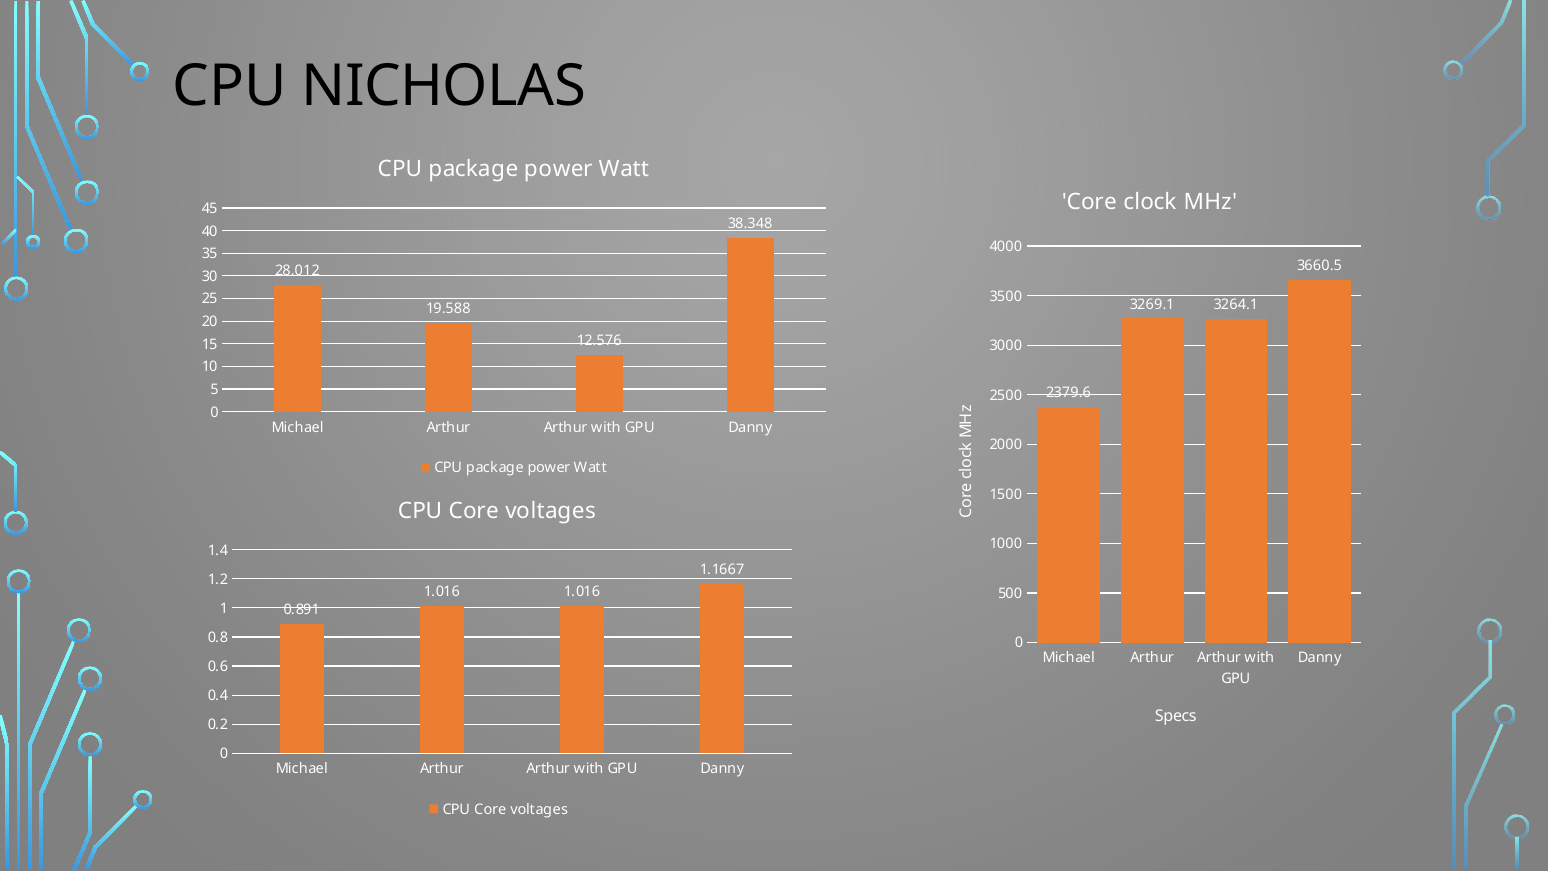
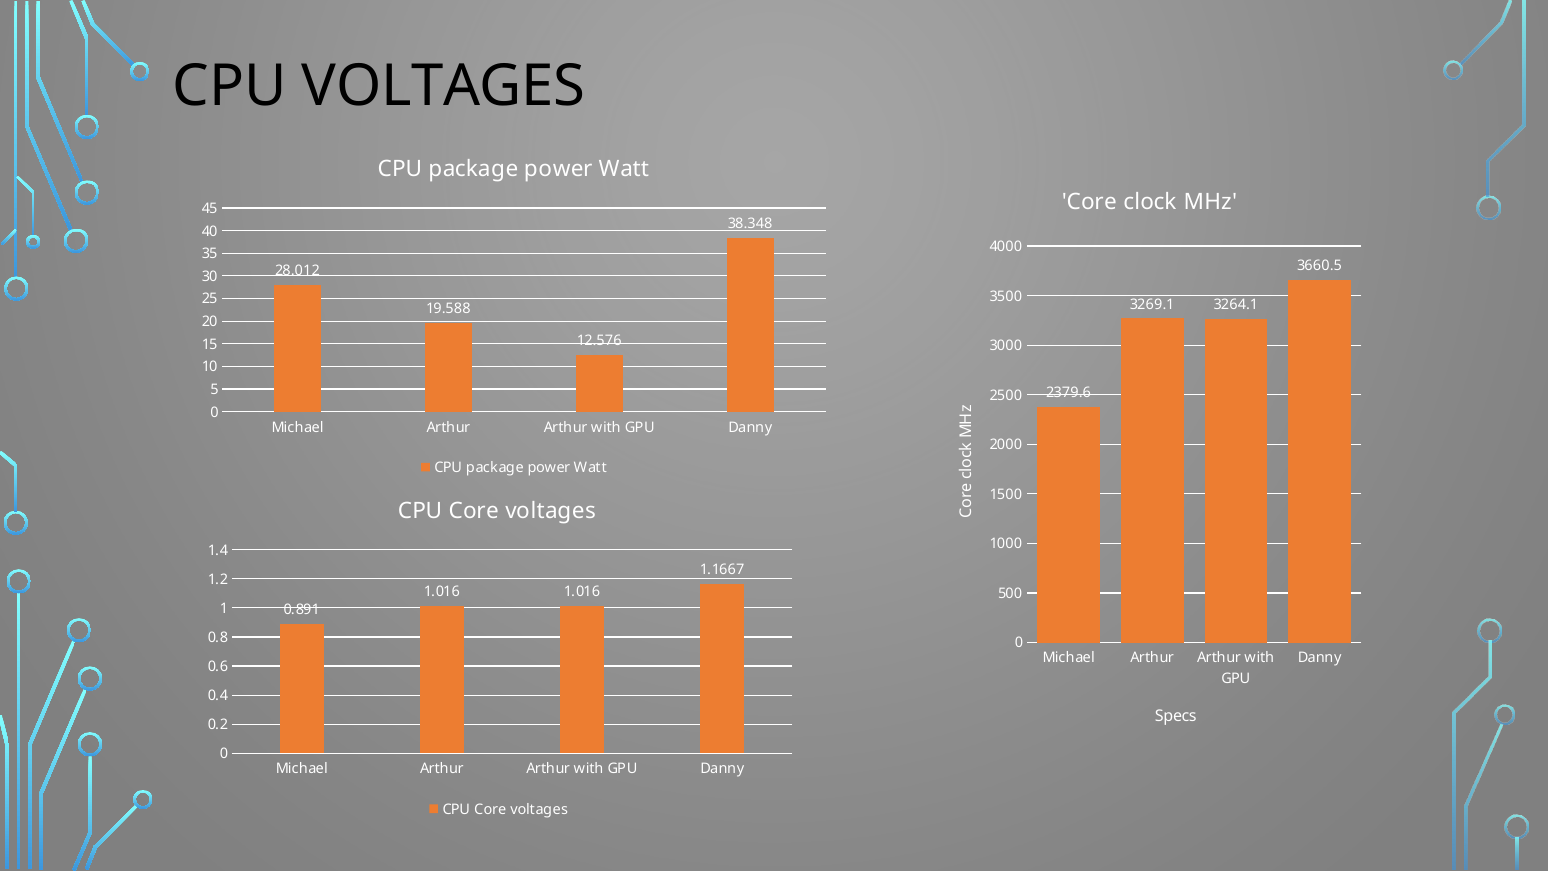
CPU NICHOLAS: NICHOLAS -> VOLTAGES (444, 87)
